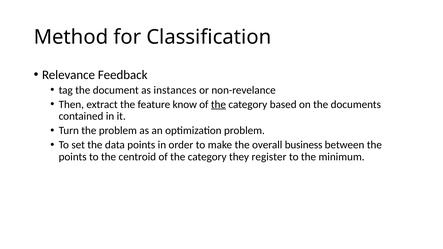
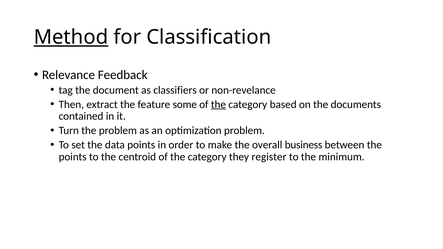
Method underline: none -> present (71, 37)
instances: instances -> classifiers (175, 90)
know: know -> some (185, 104)
